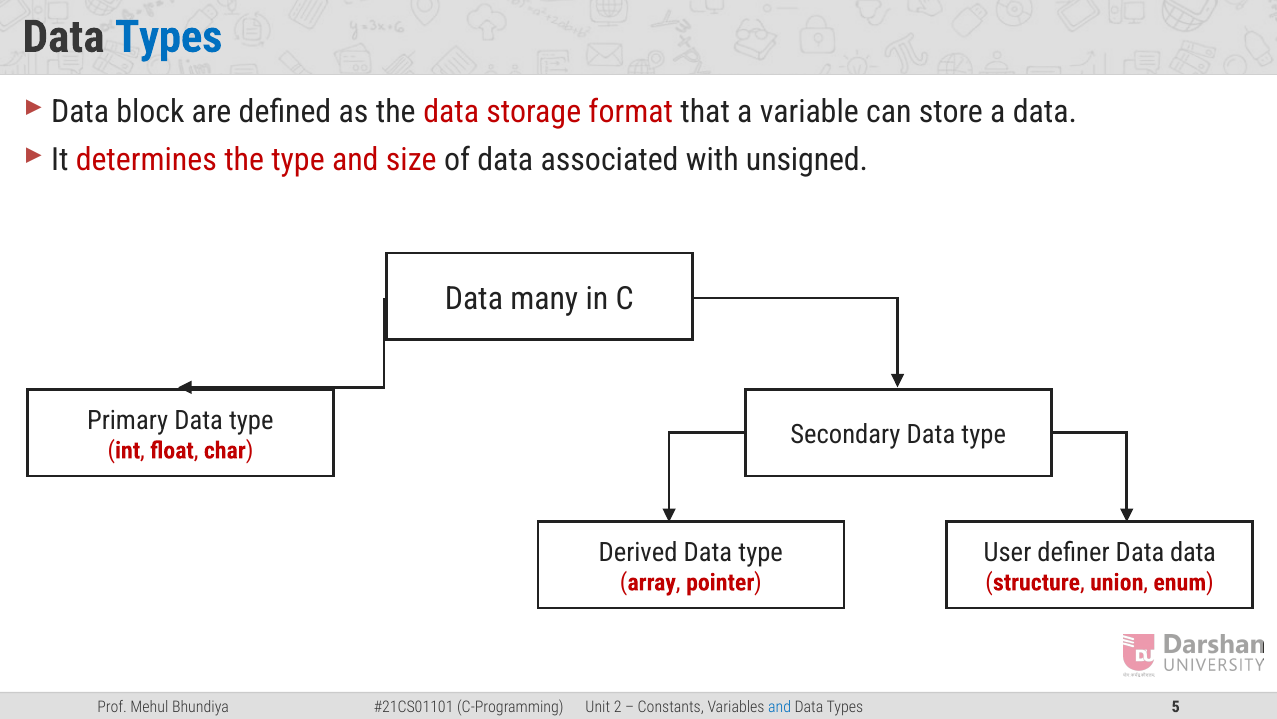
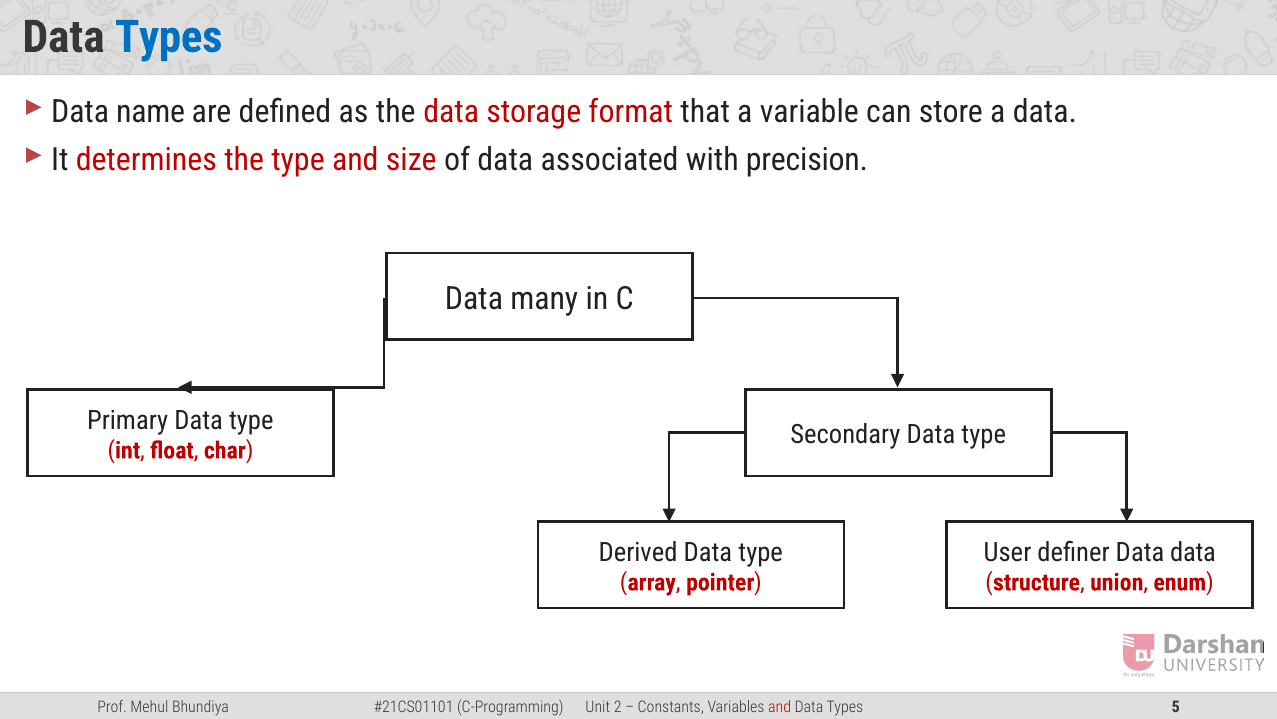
block: block -> name (151, 112)
unsigned: unsigned -> precision (807, 160)
and colour: blue -> red (780, 706)
